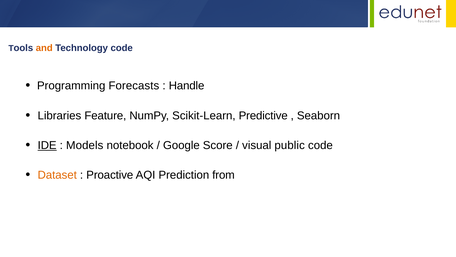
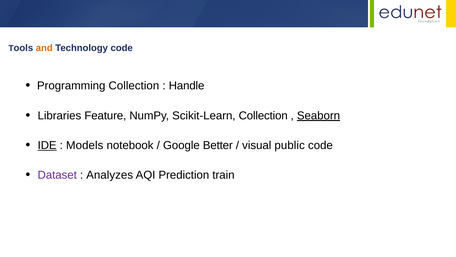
Programming Forecasts: Forecasts -> Collection (134, 86)
Scikit-Learn Predictive: Predictive -> Collection (263, 115)
Seaborn underline: none -> present (319, 115)
Score: Score -> Better (218, 145)
Dataset colour: orange -> purple (57, 175)
Proactive: Proactive -> Analyzes (110, 175)
from: from -> train (223, 175)
